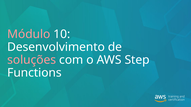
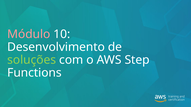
soluções colour: pink -> light green (32, 60)
